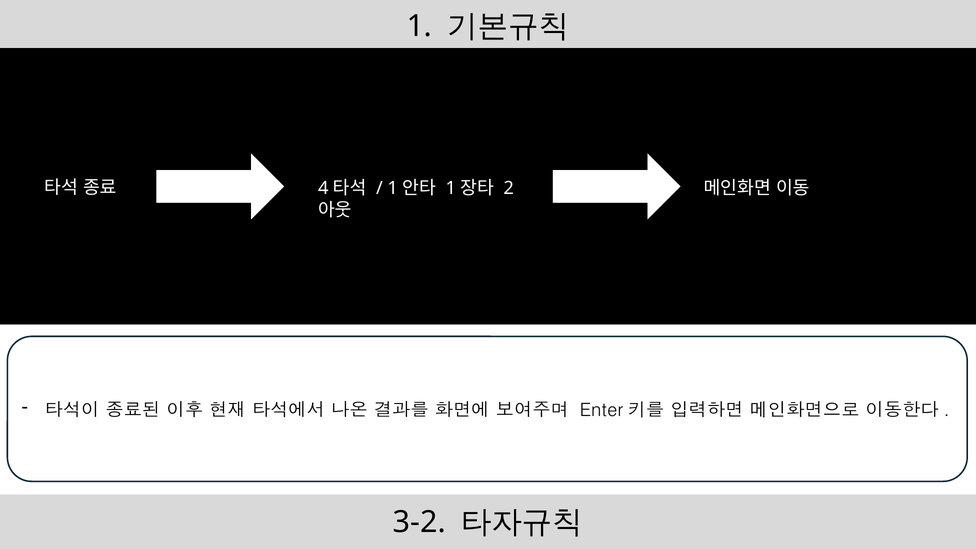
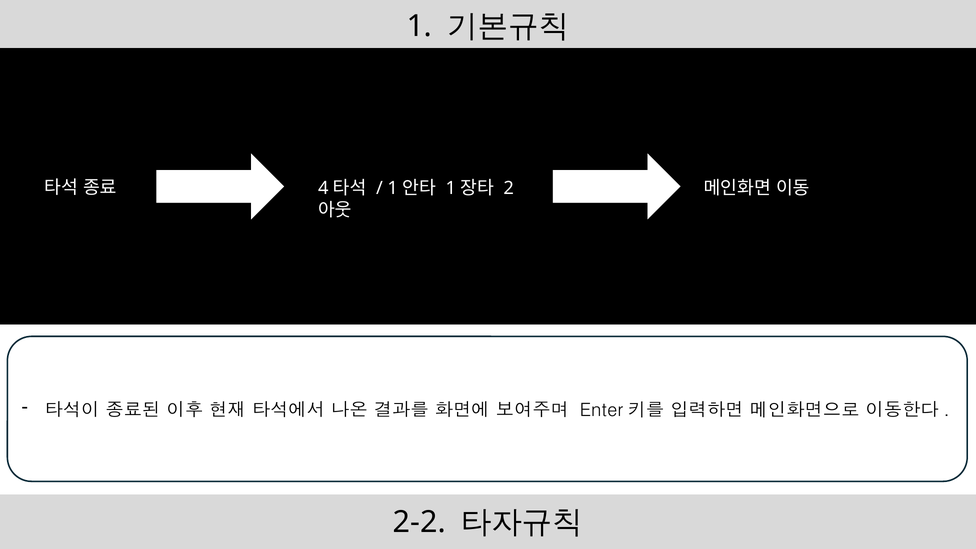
3-2: 3-2 -> 2-2 (419, 522)
